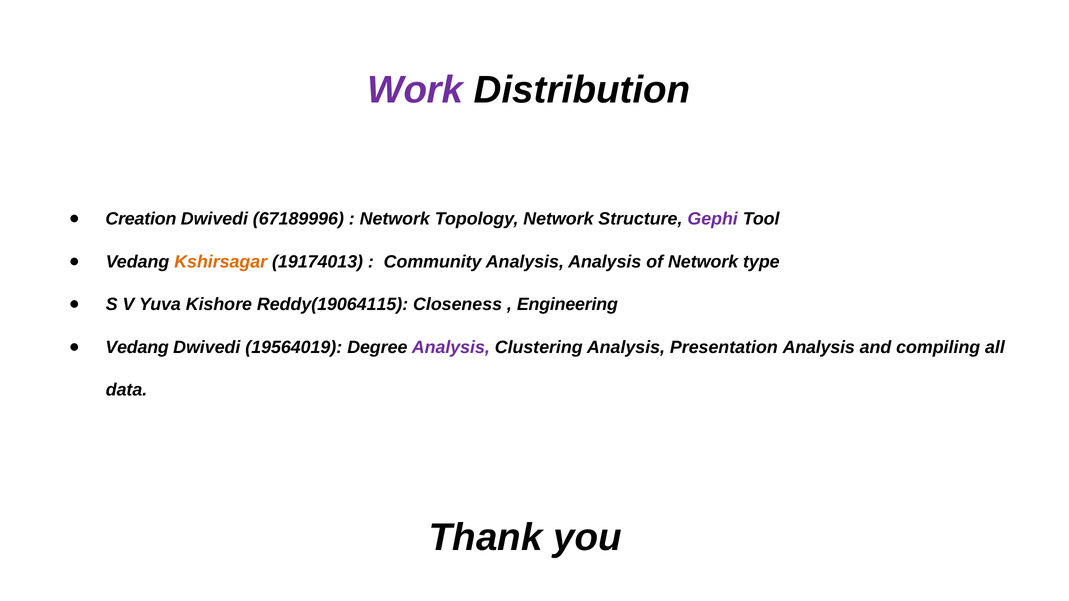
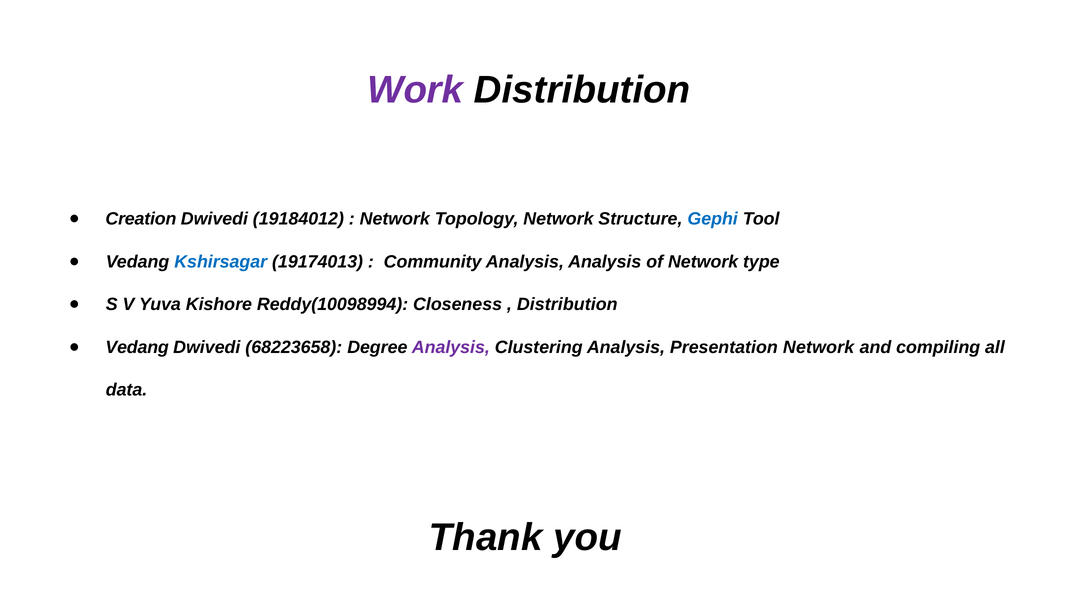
67189996: 67189996 -> 19184012 (298, 219)
Gephi colour: purple -> blue (713, 219)
Kshirsagar colour: orange -> blue (221, 262)
Reddy(19064115: Reddy(19064115 -> Reddy(10098994 (333, 305)
Engineering: Engineering -> Distribution (567, 305)
19564019: 19564019 -> 68223658 (294, 347)
Presentation Analysis: Analysis -> Network (819, 347)
